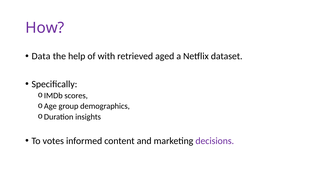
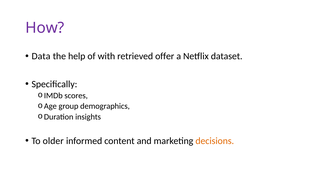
aged: aged -> offer (165, 56)
votes: votes -> older (53, 141)
decisions colour: purple -> orange (215, 141)
